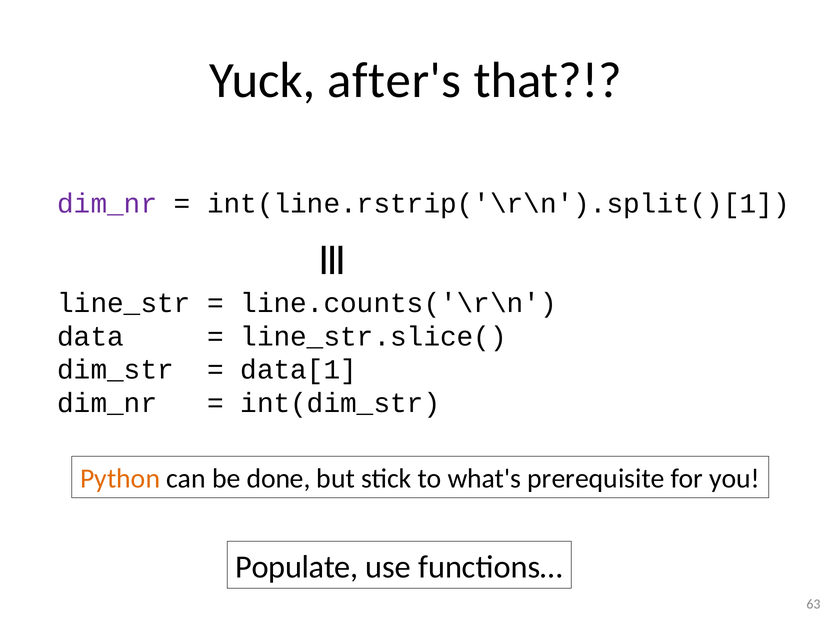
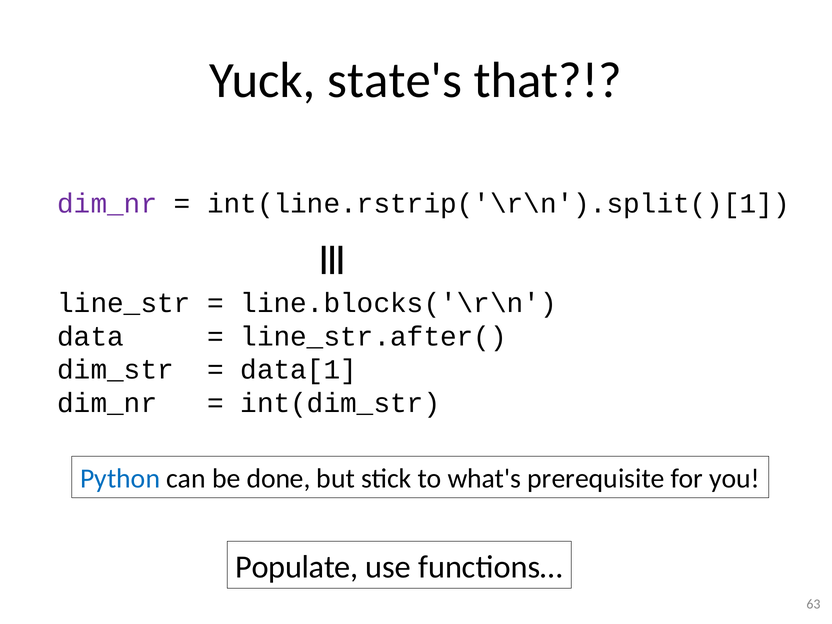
after's: after's -> state's (395, 81)
line.counts('\r\n: line.counts('\r\n -> line.blocks('\r\n (399, 303)
line_str.slice(: line_str.slice( -> line_str.after( (374, 336)
Python colour: orange -> blue (120, 479)
